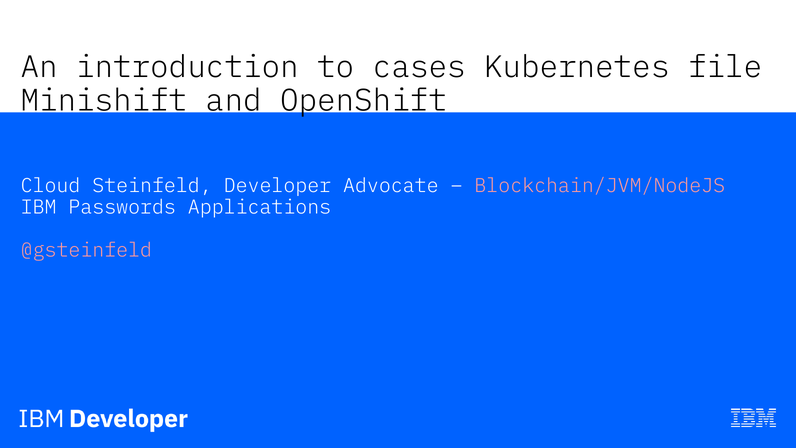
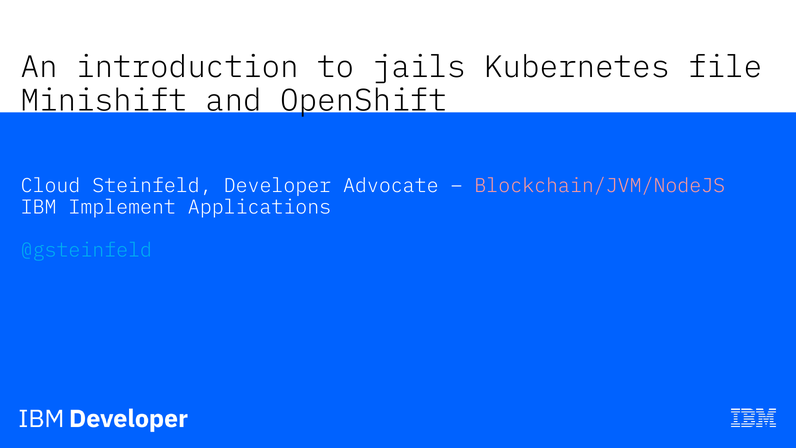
cases: cases -> jails (419, 67)
Passwords: Passwords -> Implement (122, 207)
@gsteinfeld colour: pink -> light blue (86, 250)
